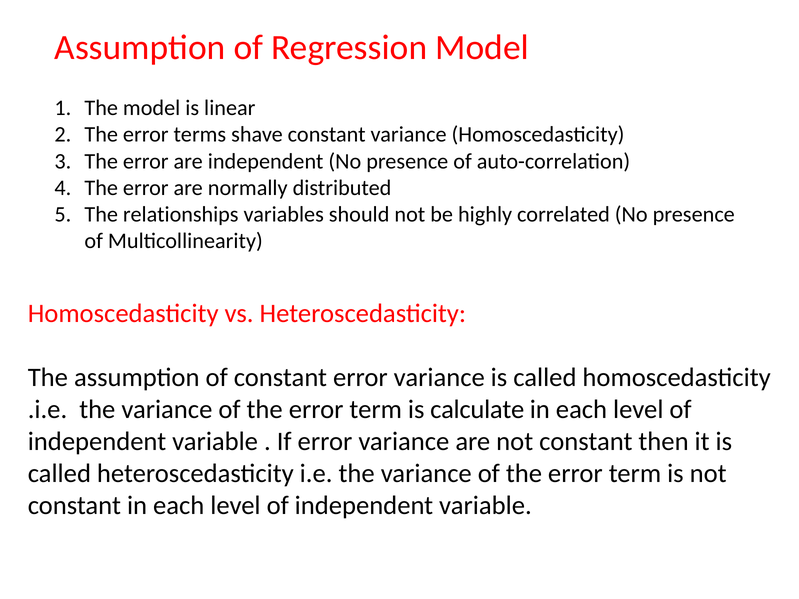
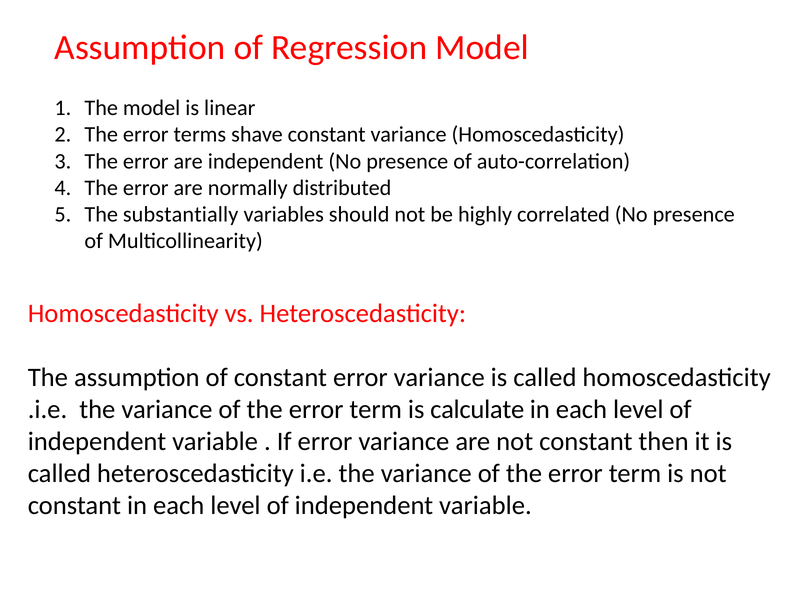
relationships: relationships -> substantially (181, 215)
